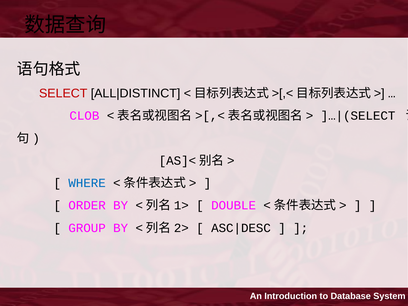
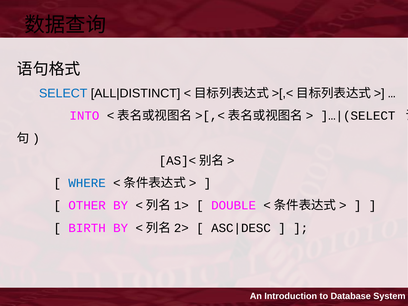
SELECT colour: red -> blue (63, 93)
CLOB: CLOB -> INTO (84, 116)
ORDER: ORDER -> OTHER (87, 206)
GROUP: GROUP -> BIRTH (87, 228)
